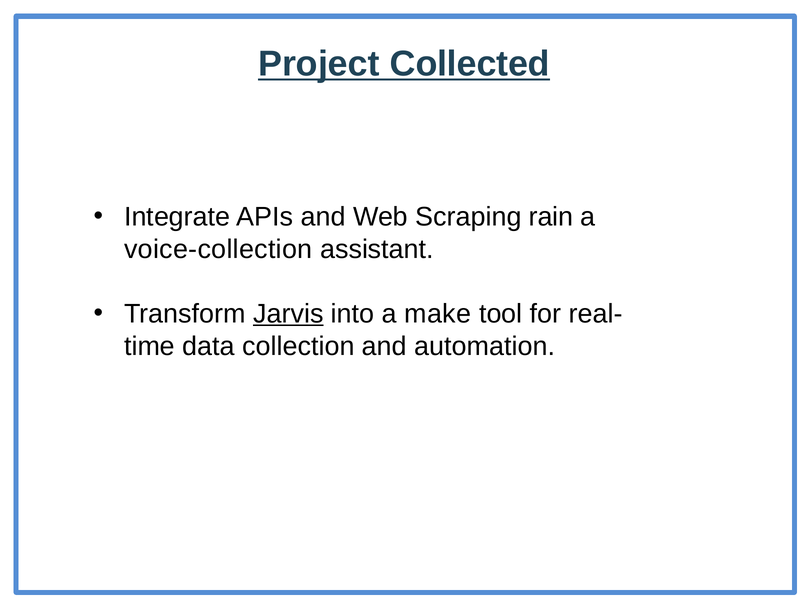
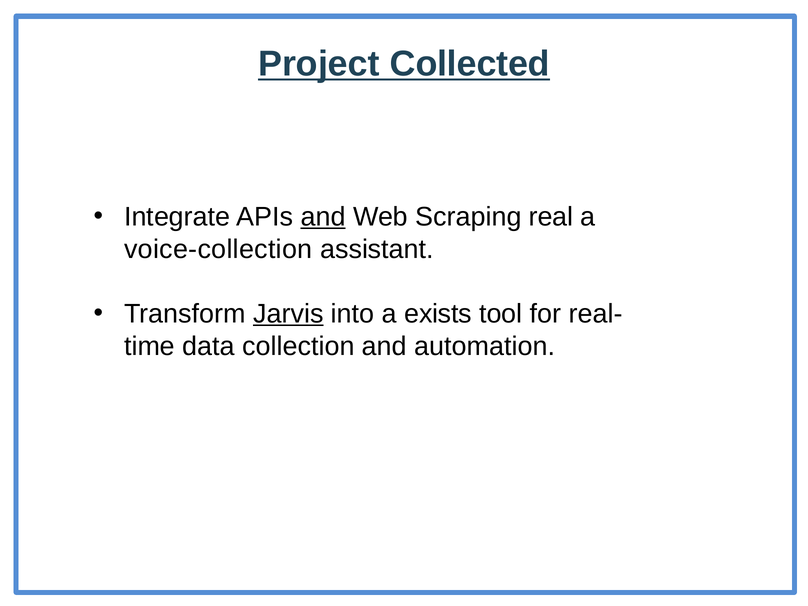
and underline: none -> present (323, 217)
rain: rain -> real (551, 217)
make: make -> exists (438, 314)
